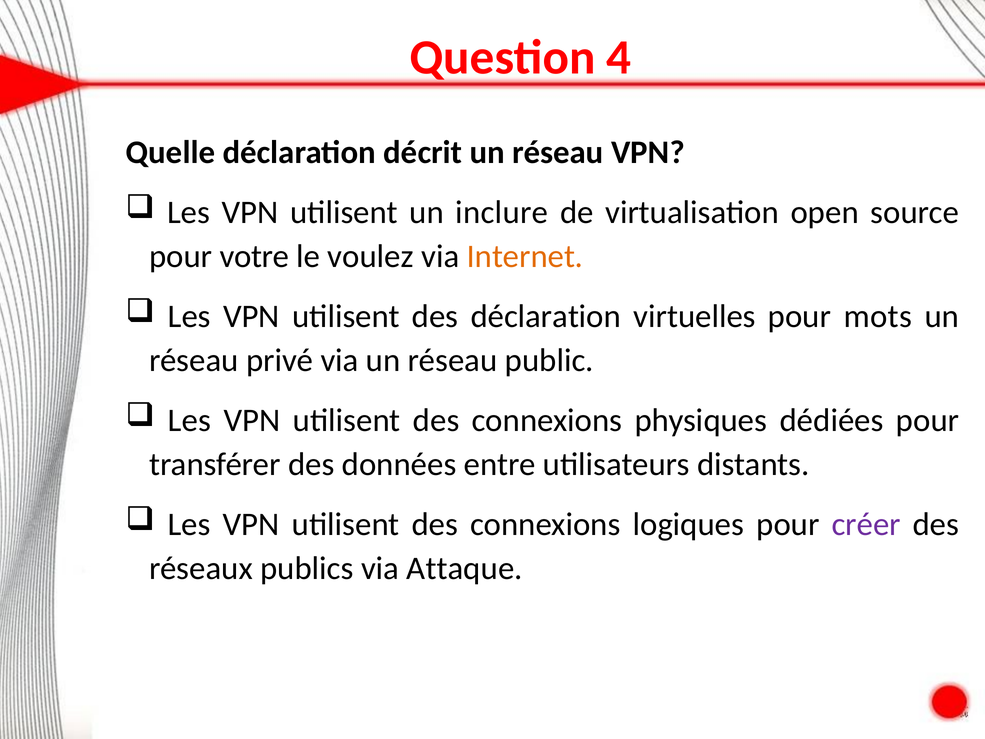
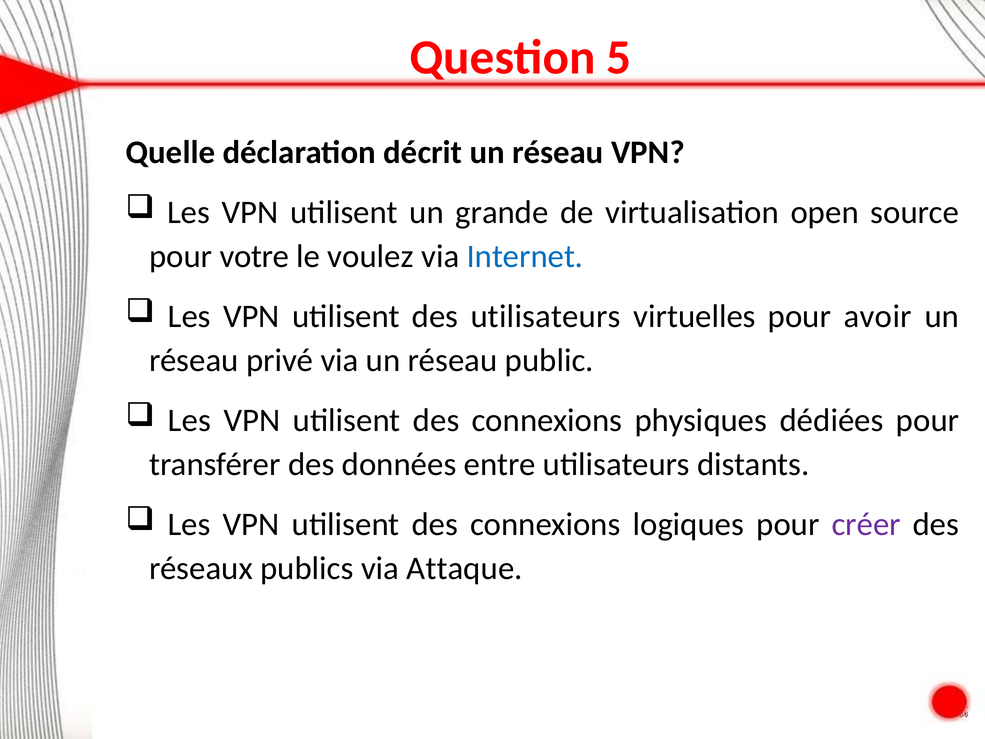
4: 4 -> 5 (619, 58)
inclure: inclure -> grande (502, 213)
Internet colour: orange -> blue (525, 256)
des déclaration: déclaration -> utilisateurs (546, 317)
mots: mots -> avoir (878, 317)
